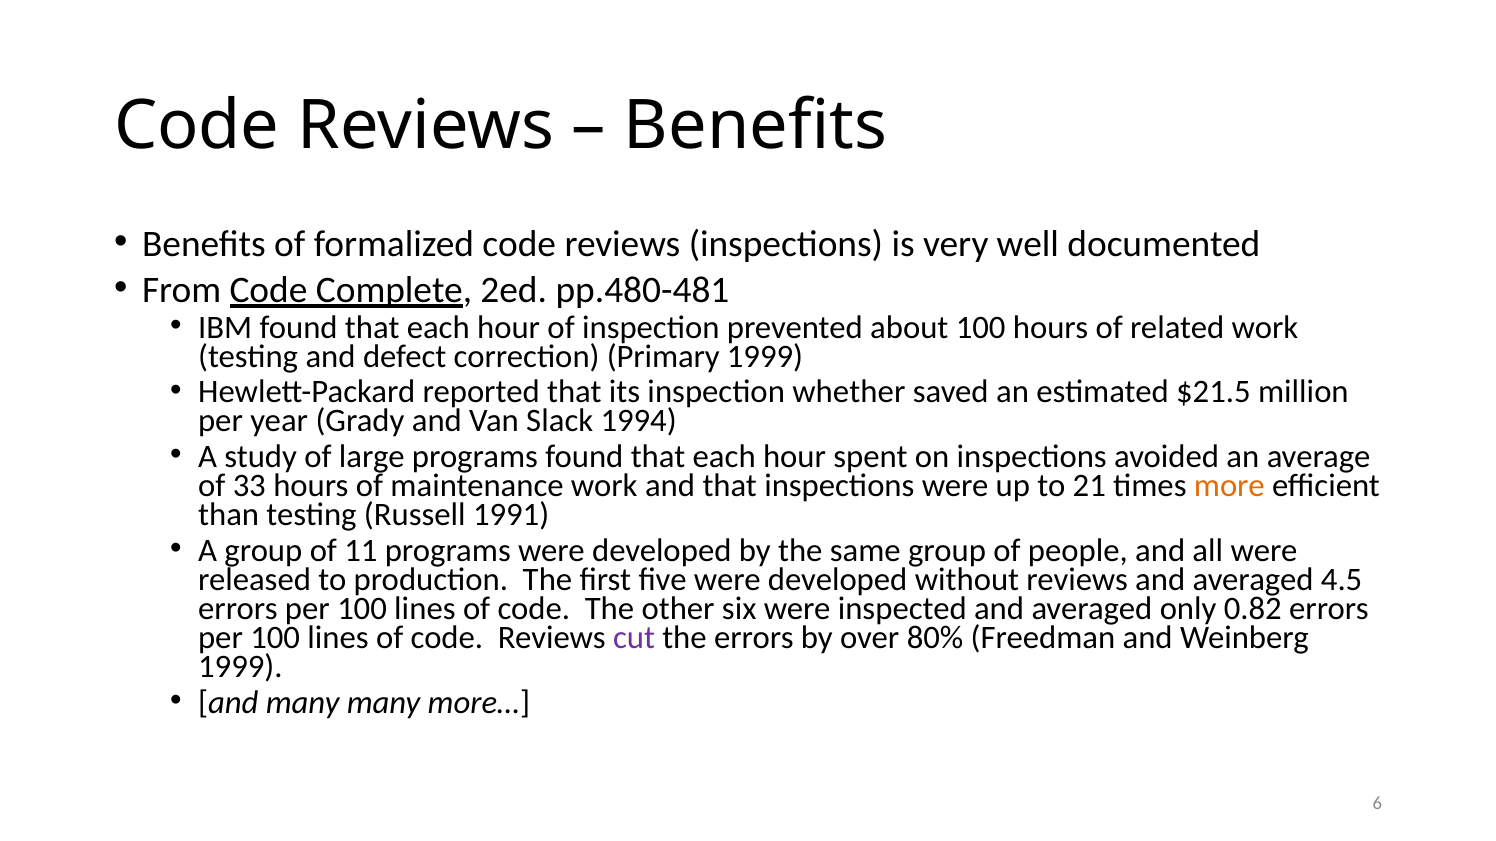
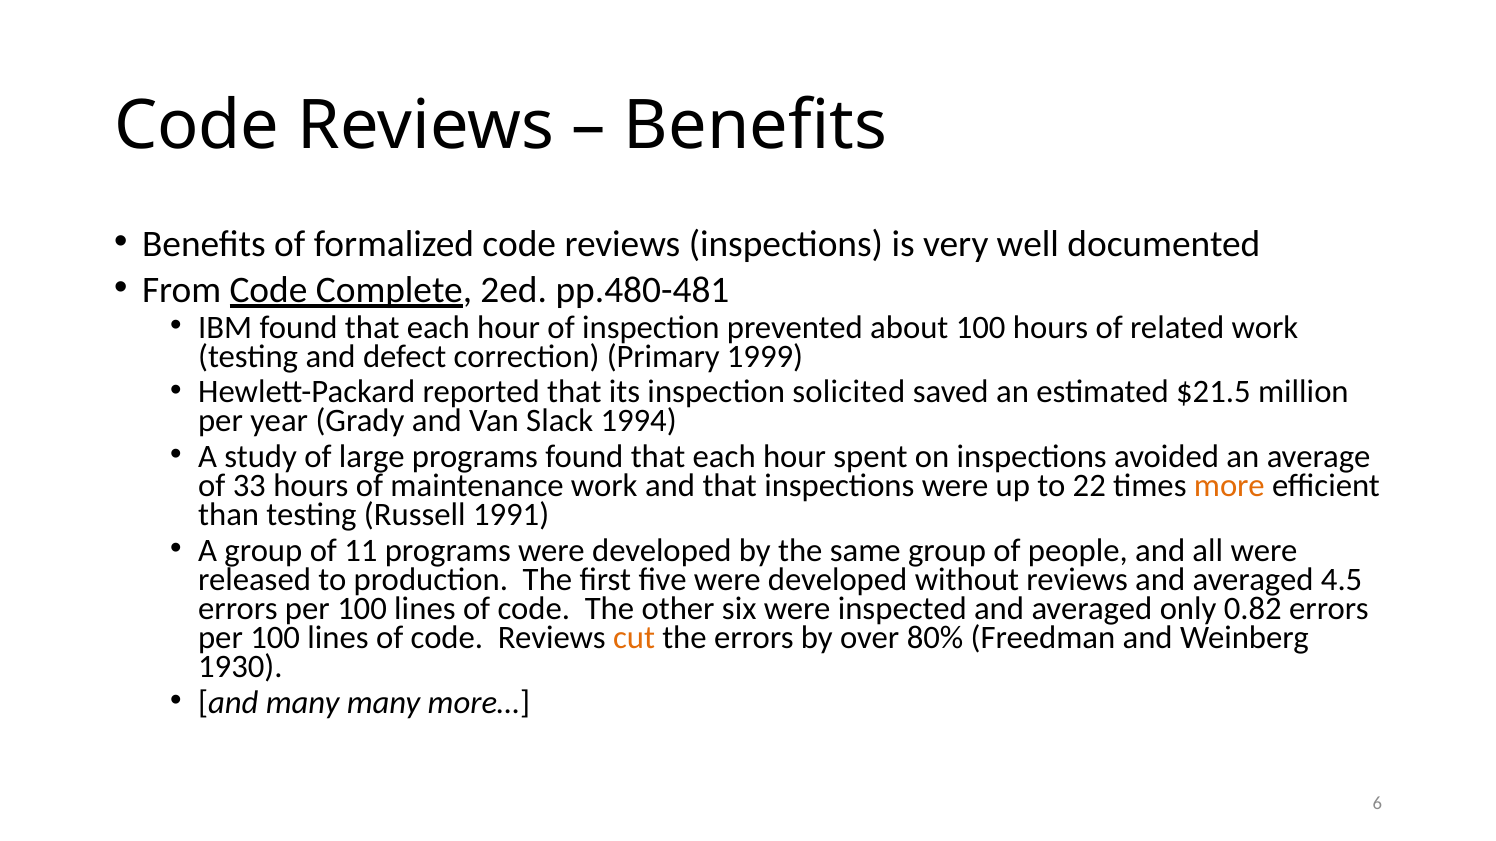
whether: whether -> solicited (849, 392)
21: 21 -> 22 (1089, 486)
cut colour: purple -> orange (634, 638)
1999: 1999 -> 1930 (240, 667)
